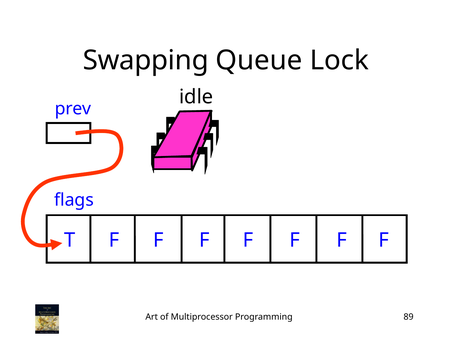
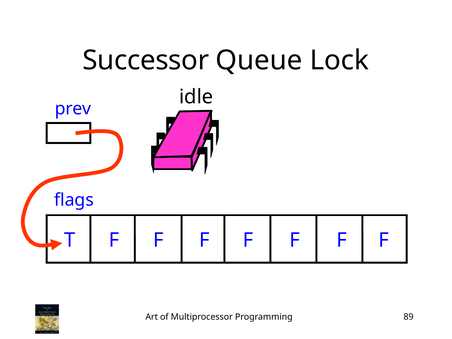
Swapping: Swapping -> Successor (146, 60)
